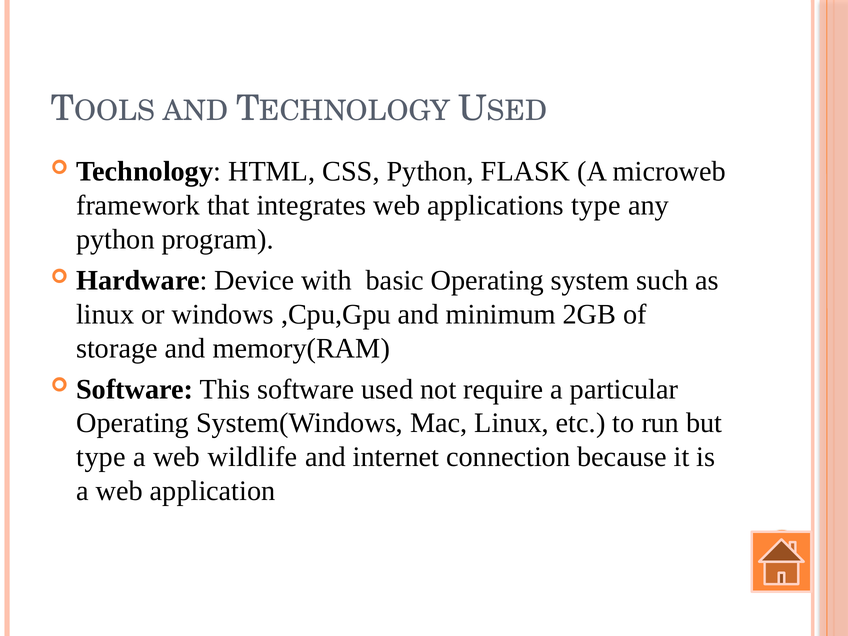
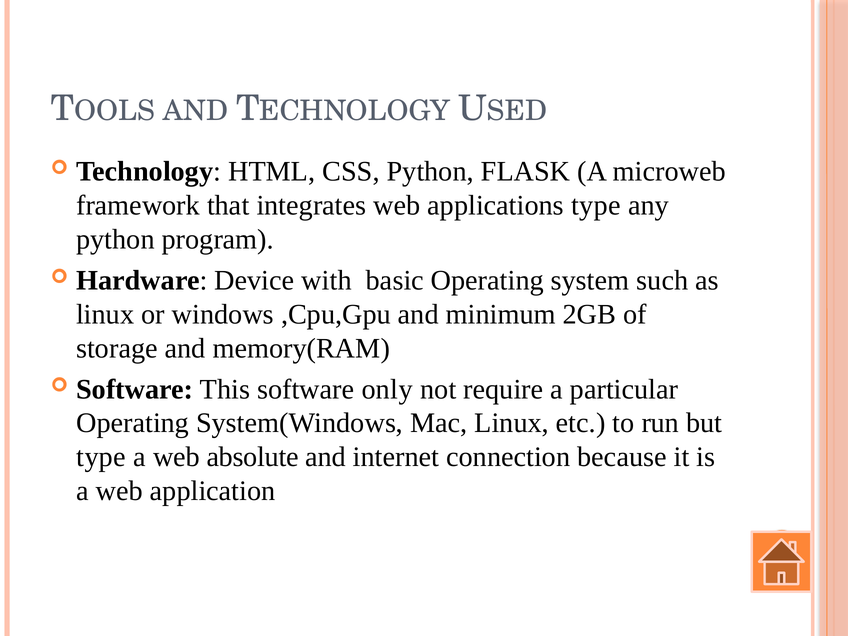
used: used -> only (387, 389)
wildlife: wildlife -> absolute (253, 457)
